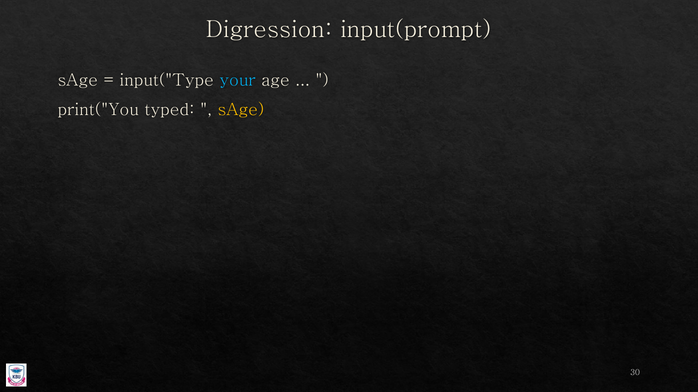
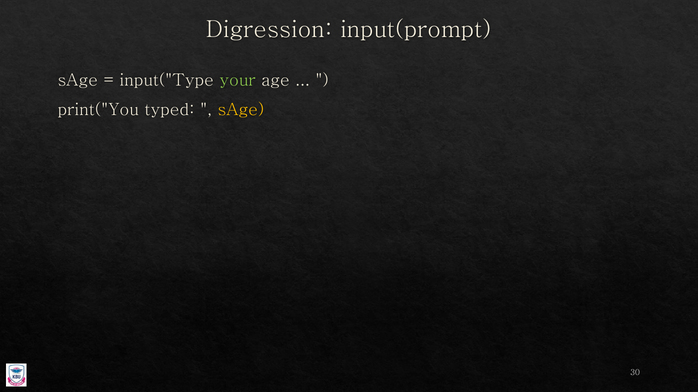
your colour: light blue -> light green (238, 80)
